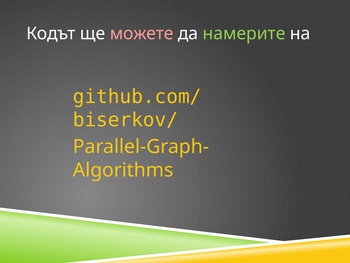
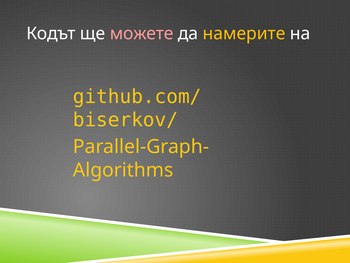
намерите colour: light green -> yellow (244, 34)
